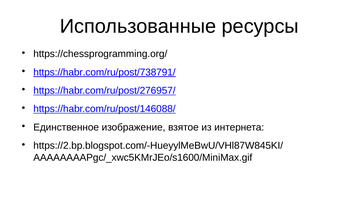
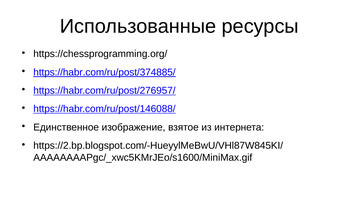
https://habr.com/ru/post/738791/: https://habr.com/ru/post/738791/ -> https://habr.com/ru/post/374885/ (104, 72)
